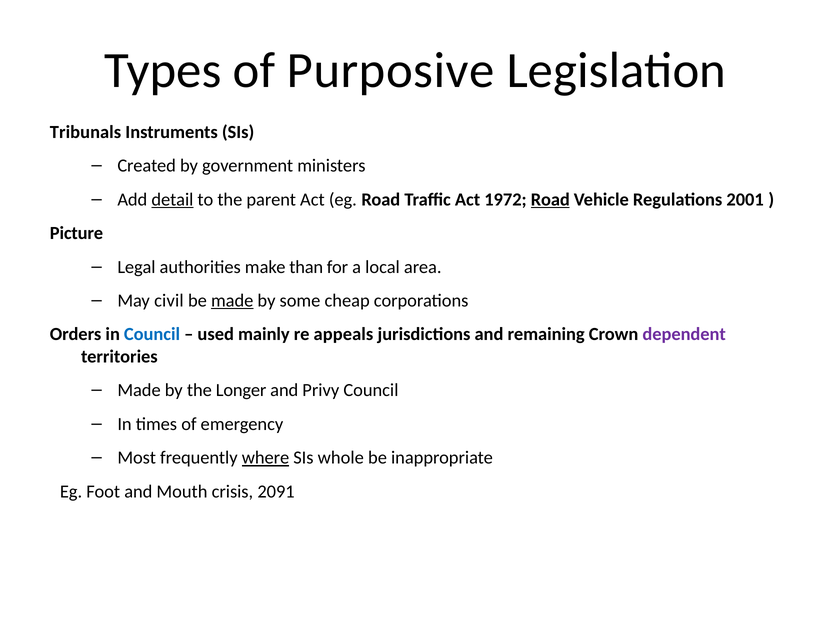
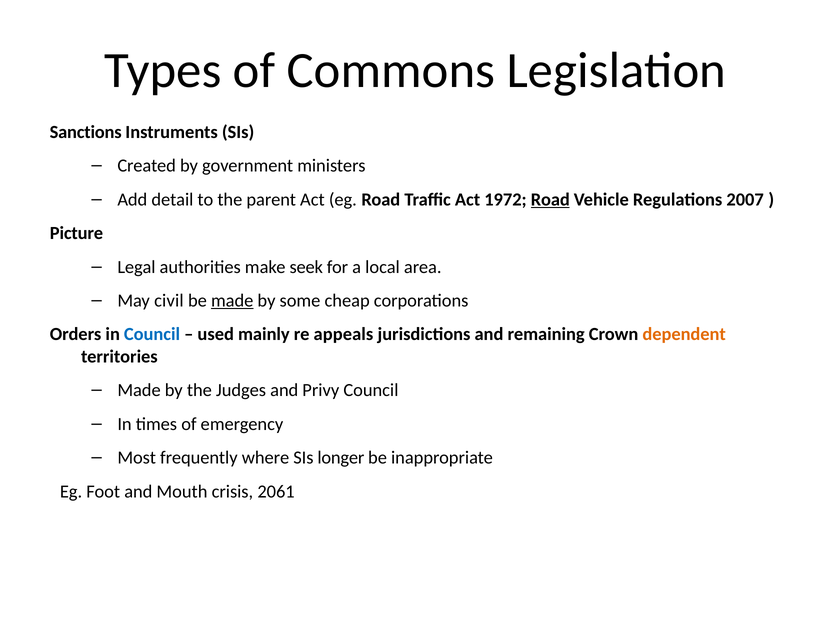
Purposive: Purposive -> Commons (391, 70)
Tribunals: Tribunals -> Sanctions (86, 132)
detail underline: present -> none (172, 199)
2001: 2001 -> 2007 (745, 199)
than: than -> seek (306, 267)
dependent colour: purple -> orange (684, 334)
Longer: Longer -> Judges (241, 390)
where underline: present -> none (266, 457)
whole: whole -> longer (341, 457)
2091: 2091 -> 2061 (276, 491)
